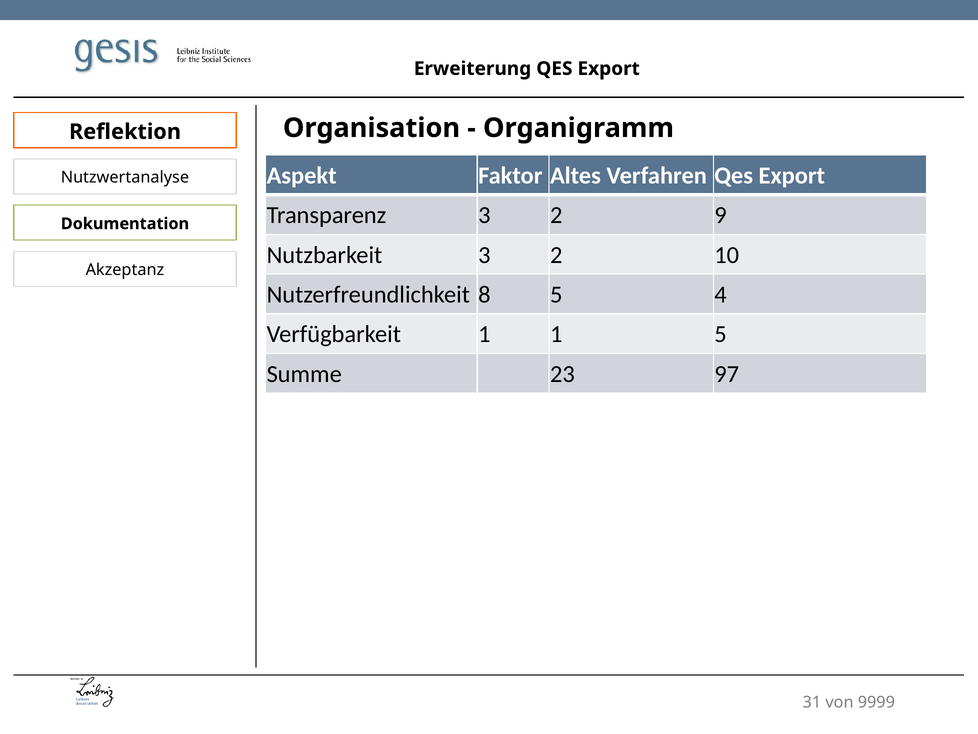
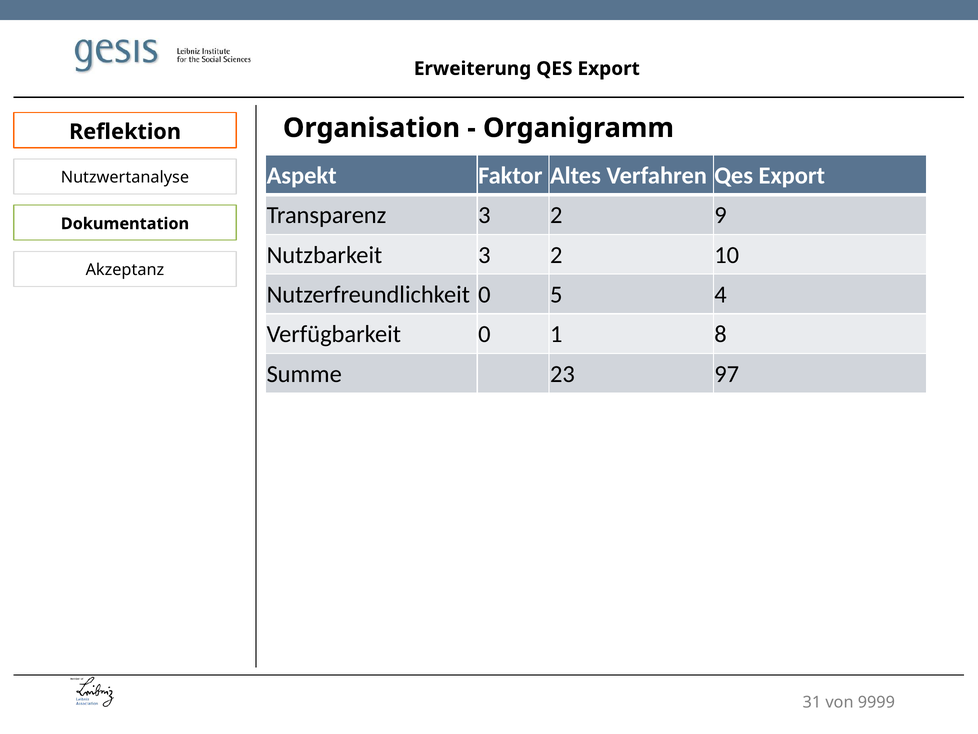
Nutzerfreundlichkeit 8: 8 -> 0 (484, 294)
Verfügbarkeit 1: 1 -> 0 (484, 334)
1 5: 5 -> 8 (721, 334)
